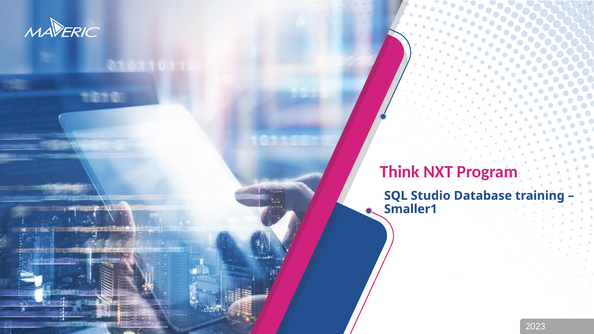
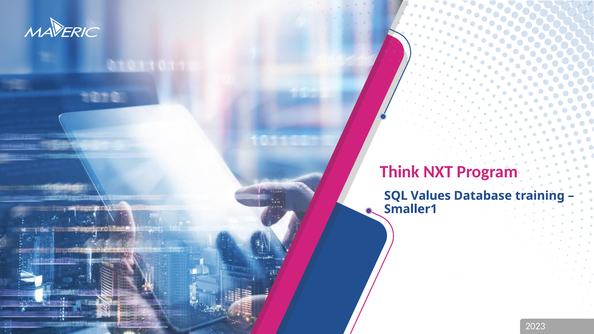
Studio: Studio -> Values (431, 196)
